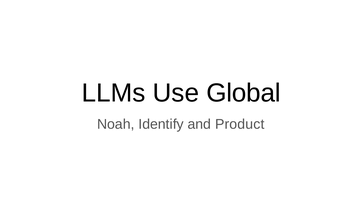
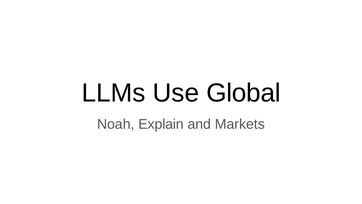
Identify: Identify -> Explain (161, 124)
Product: Product -> Markets (240, 124)
